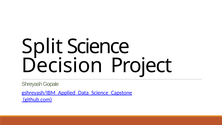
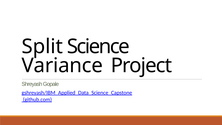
Decision: Decision -> Variance (62, 65)
